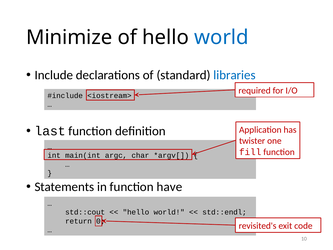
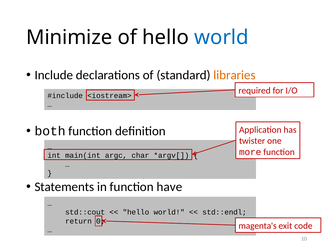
libraries colour: blue -> orange (235, 75)
last: last -> both (50, 131)
fill: fill -> more (250, 152)
revisited's: revisited's -> magenta's (258, 226)
